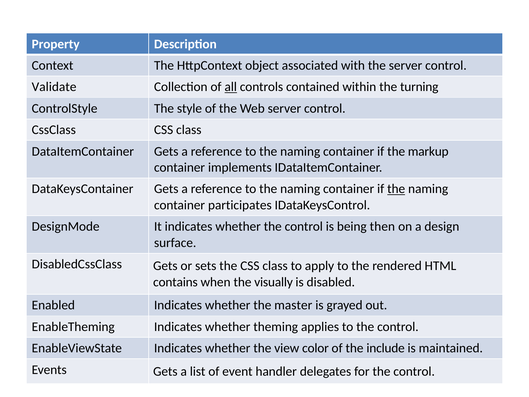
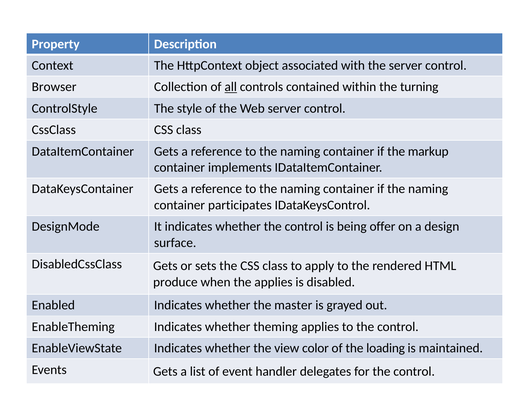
Validate: Validate -> Browser (54, 87)
the underline: present -> none (396, 189)
then: then -> offer (383, 226)
contains: contains -> produce (175, 282)
the visually: visually -> applies (273, 282)
include: include -> loading (386, 348)
